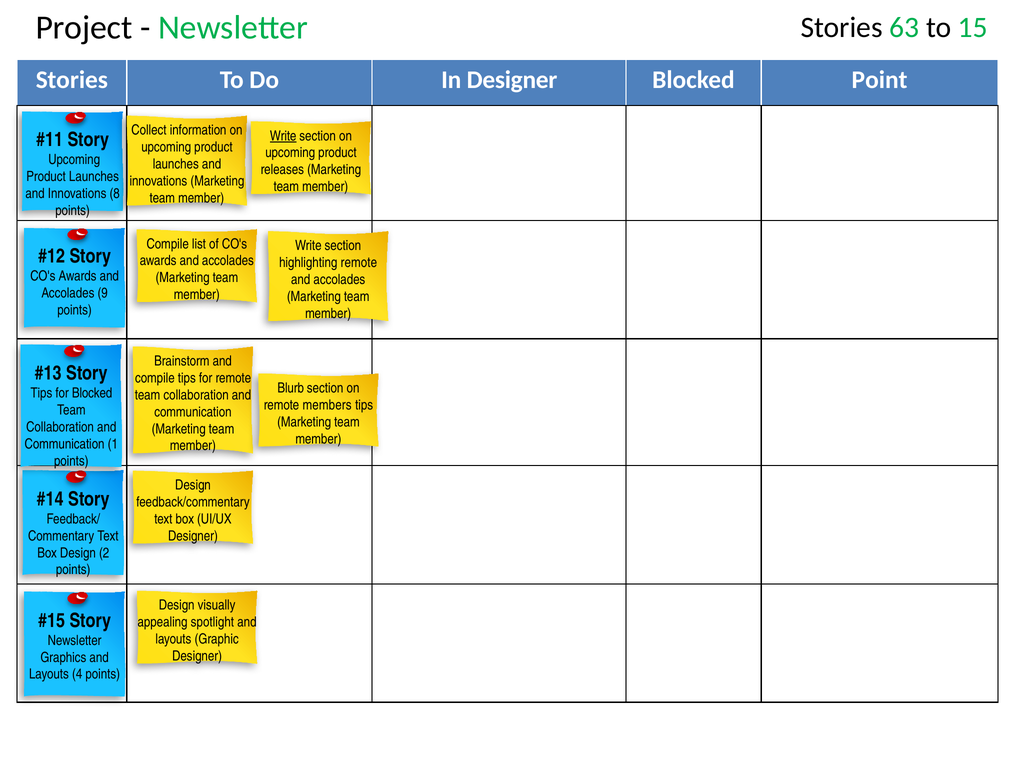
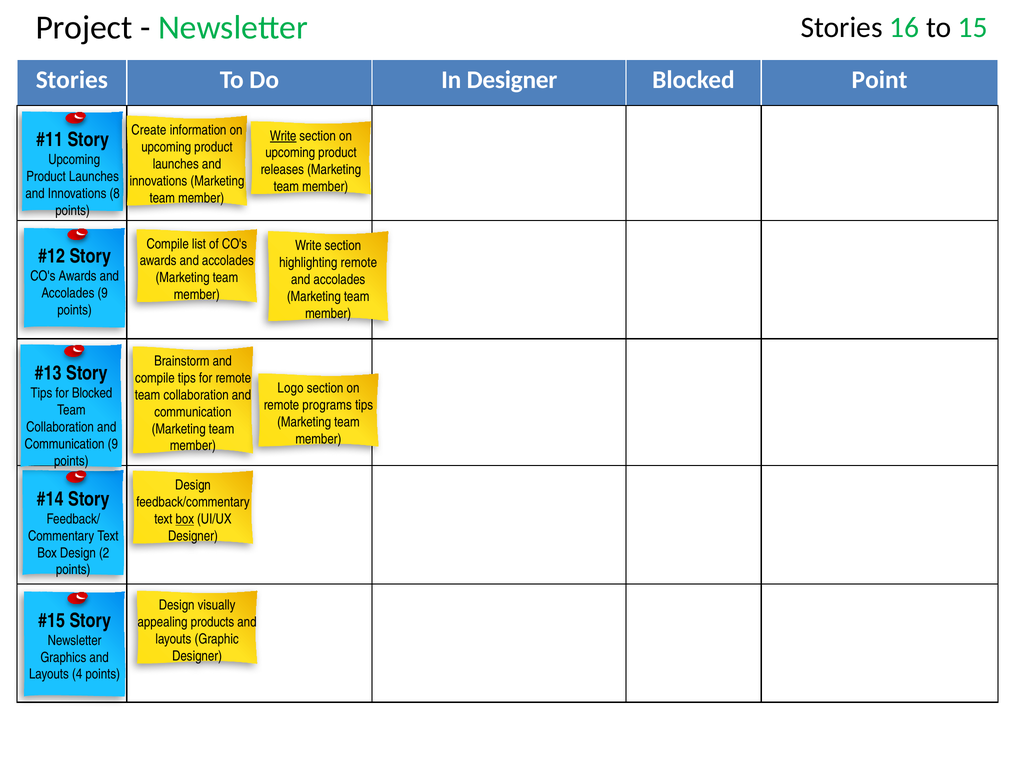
63: 63 -> 16 (904, 27)
Collect: Collect -> Create (149, 130)
Blurb: Blurb -> Logo (291, 388)
members: members -> programs (327, 405)
Communication 1: 1 -> 9 (113, 444)
box underline: none -> present (185, 519)
spotlight: spotlight -> products (212, 622)
